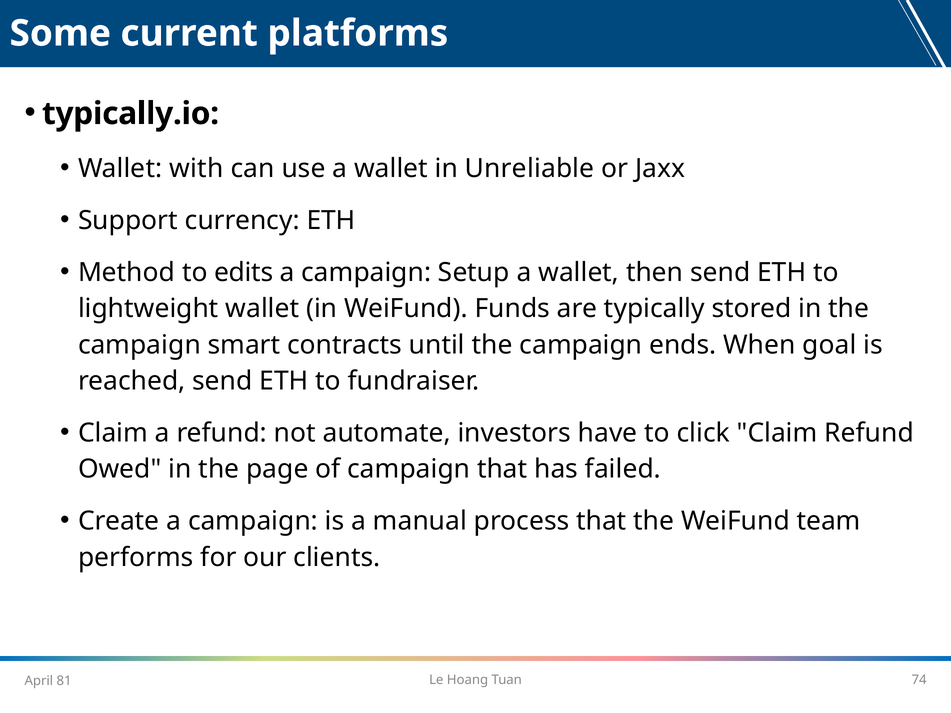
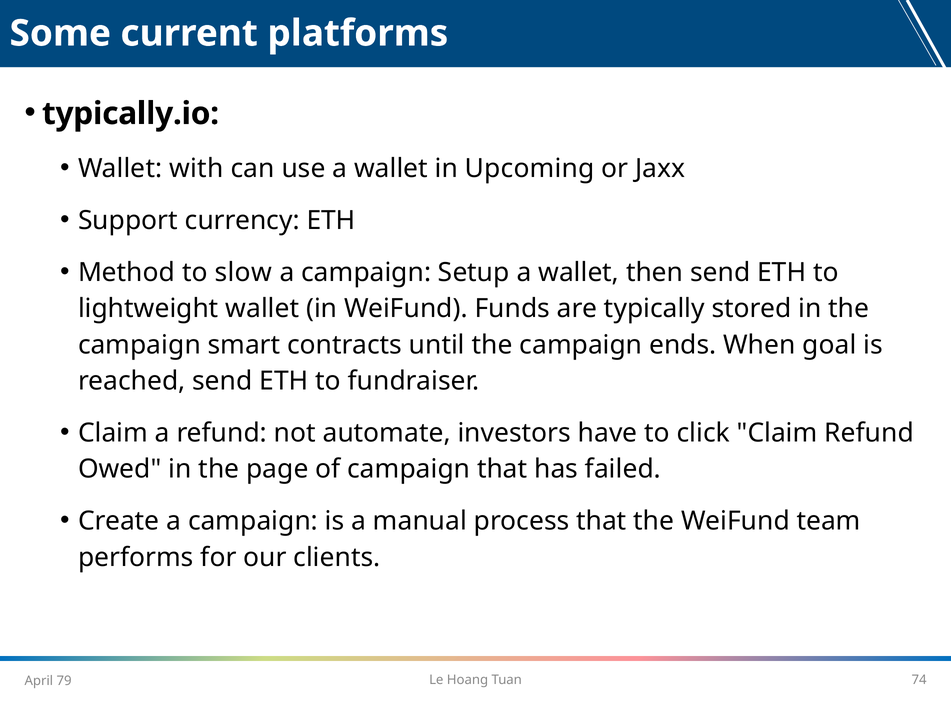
Unreliable: Unreliable -> Upcoming (530, 168)
edits: edits -> slow (243, 273)
81: 81 -> 79 (64, 681)
